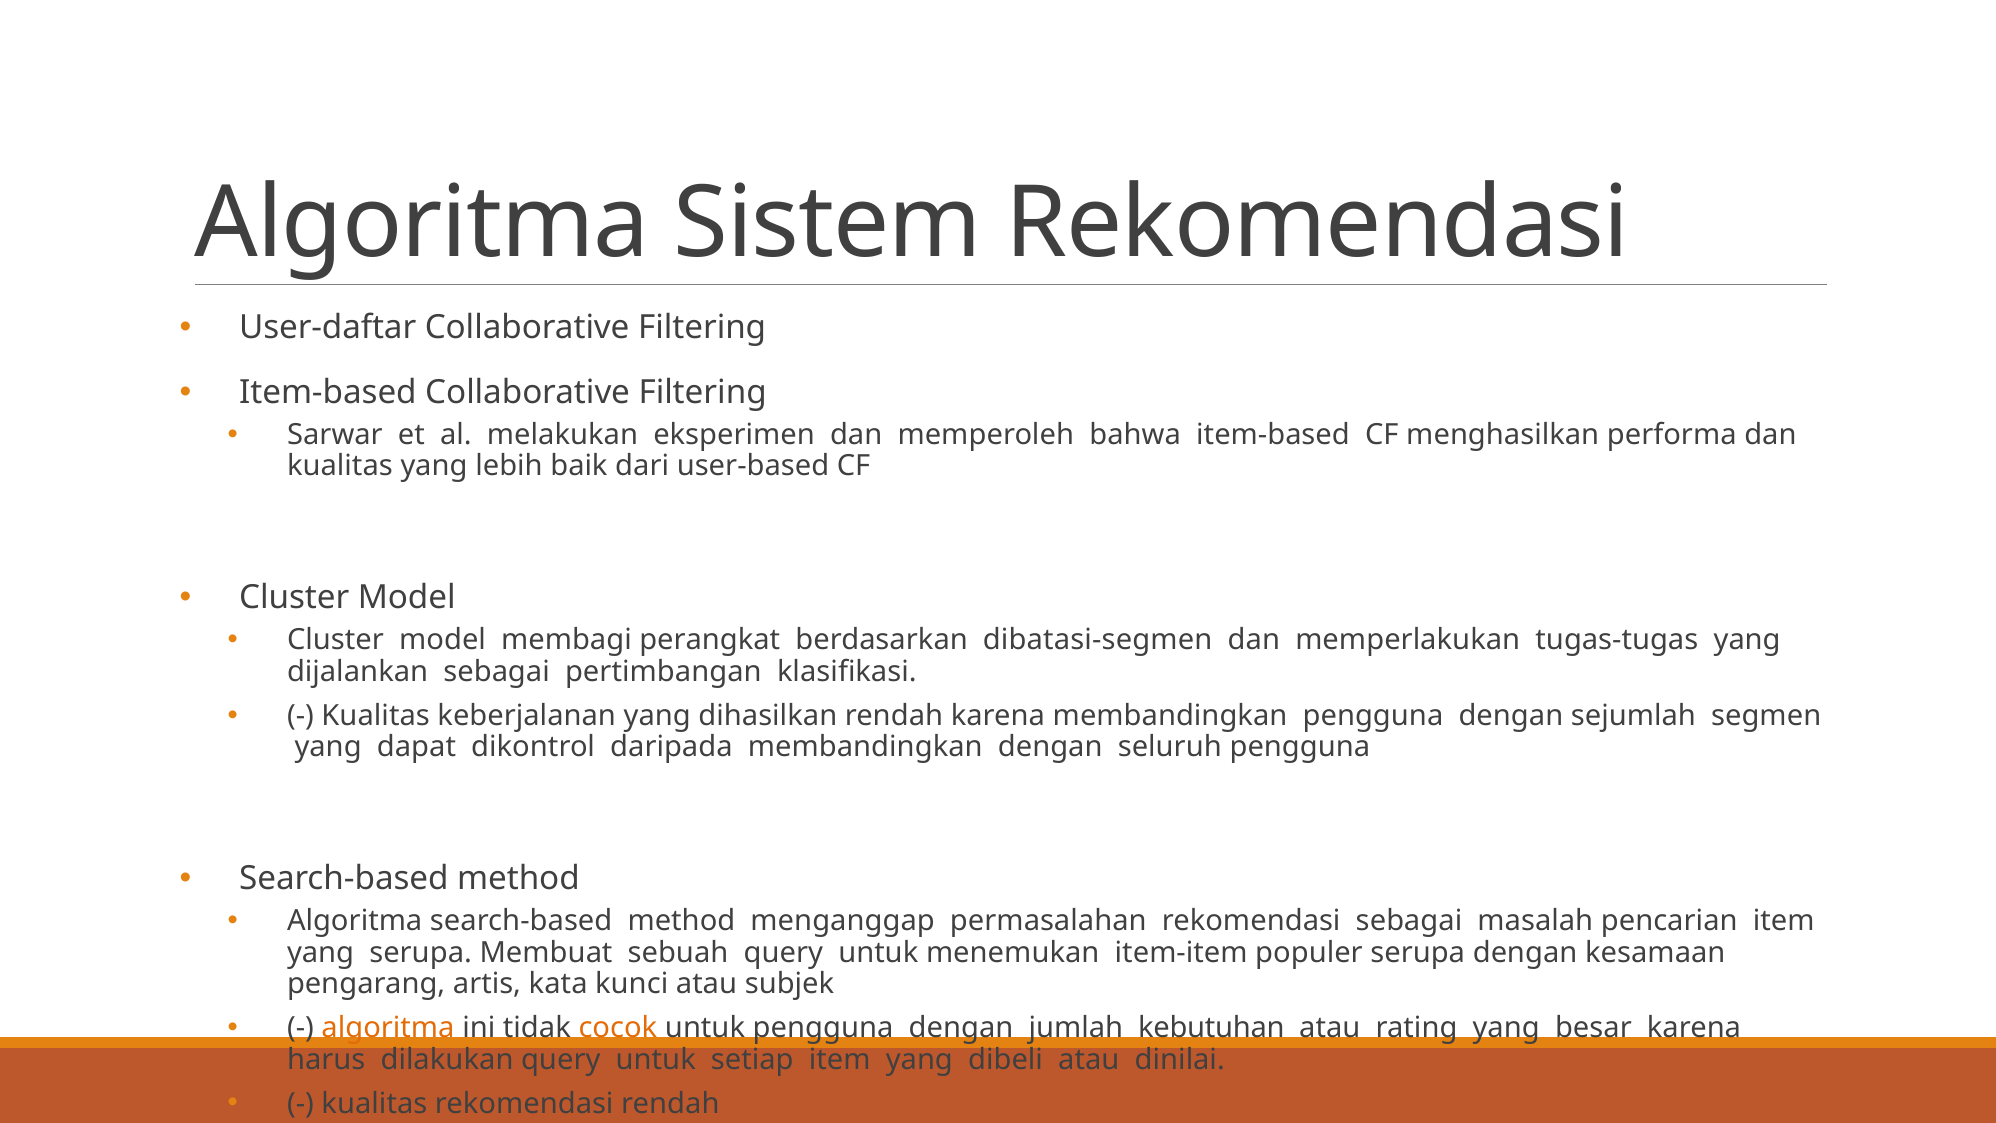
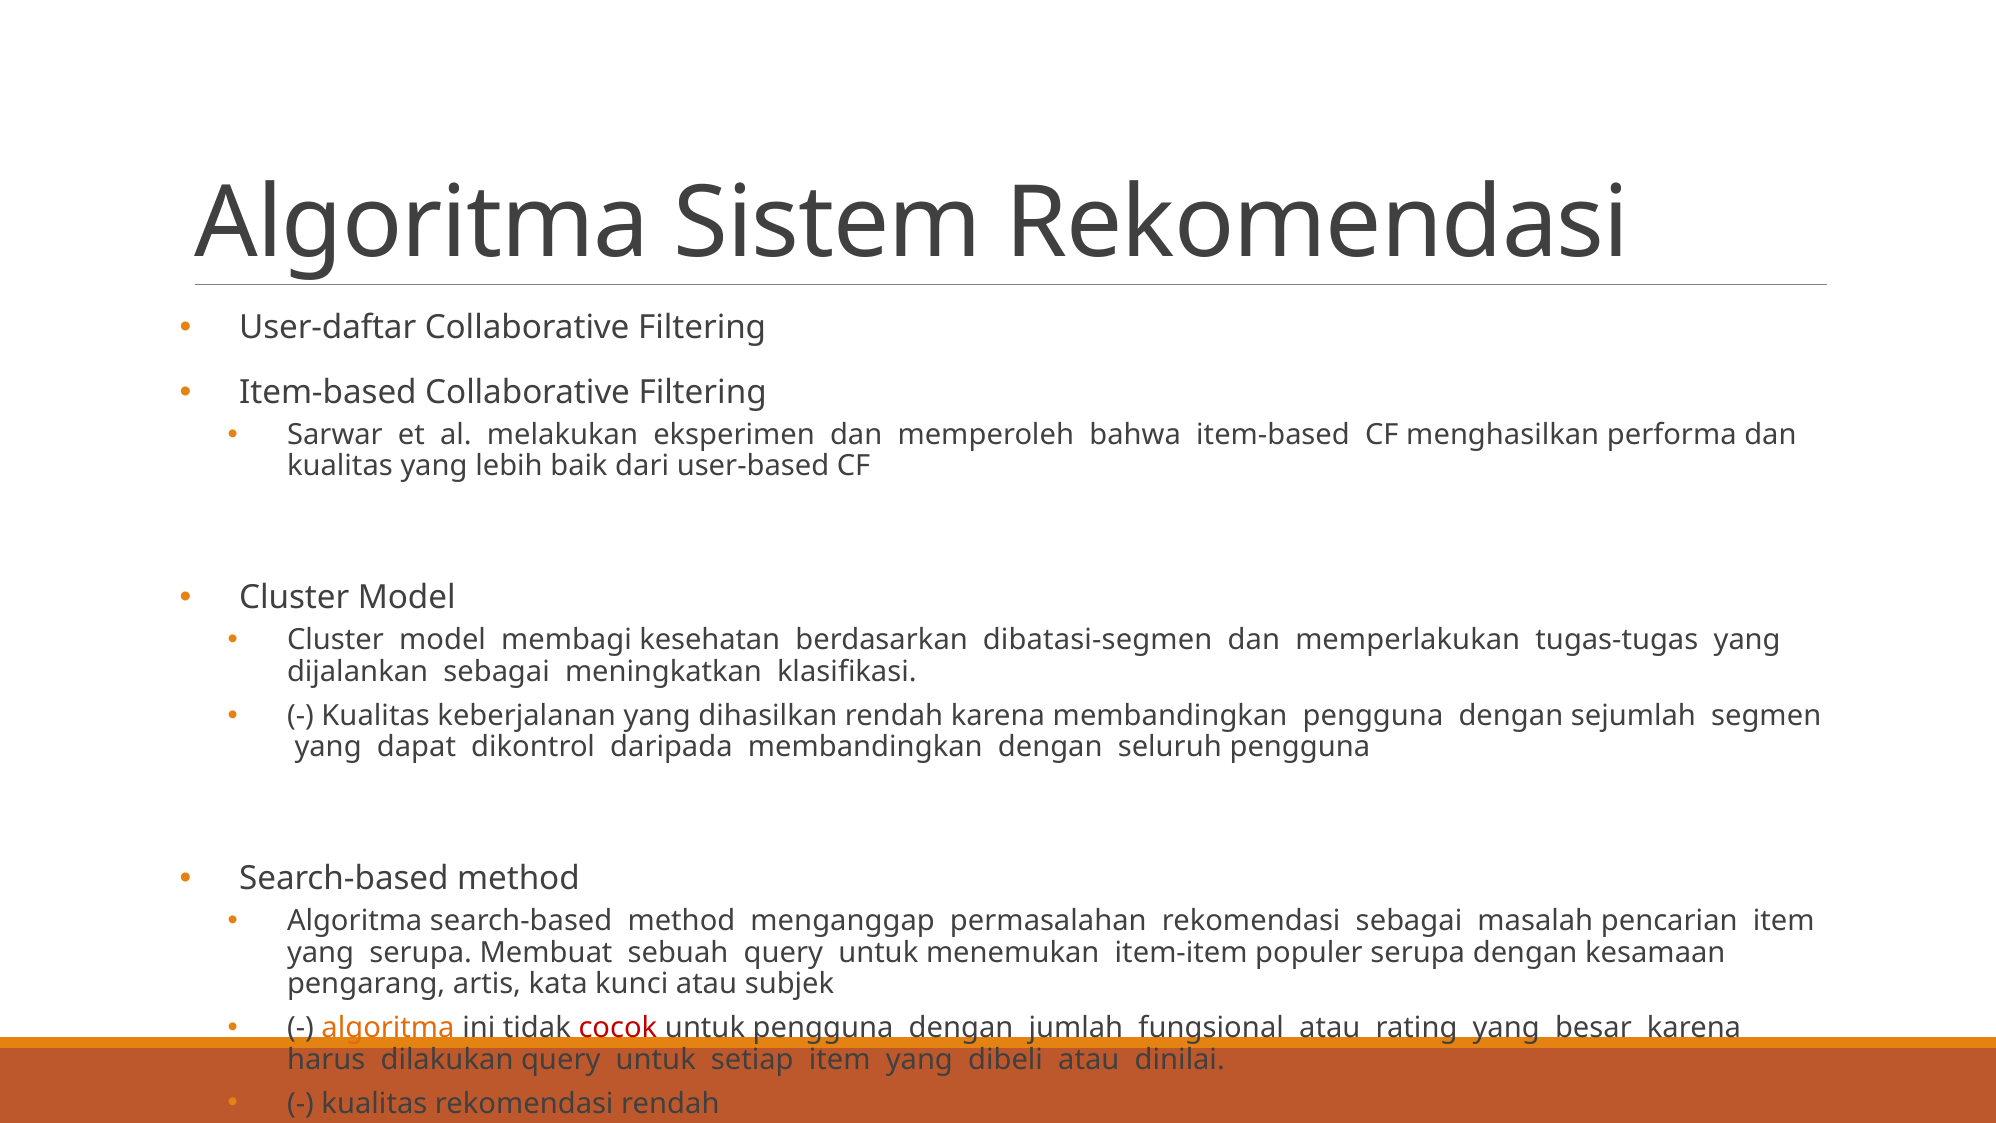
perangkat: perangkat -> kesehatan (710, 640)
pertimbangan: pertimbangan -> meningkatkan (663, 671)
cocok colour: orange -> red (618, 1028)
kebutuhan: kebutuhan -> fungsional (1211, 1028)
